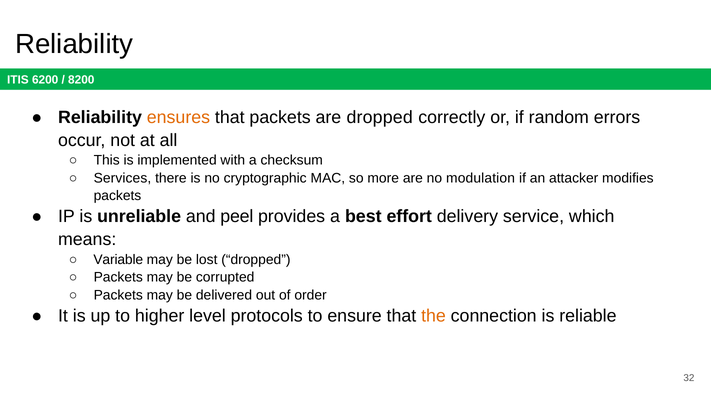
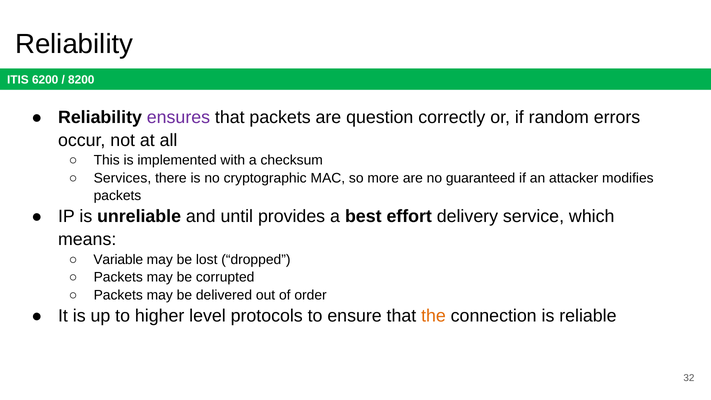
ensures colour: orange -> purple (178, 117)
are dropped: dropped -> question (380, 117)
modulation: modulation -> guaranteed (481, 178)
peel: peel -> until (237, 217)
